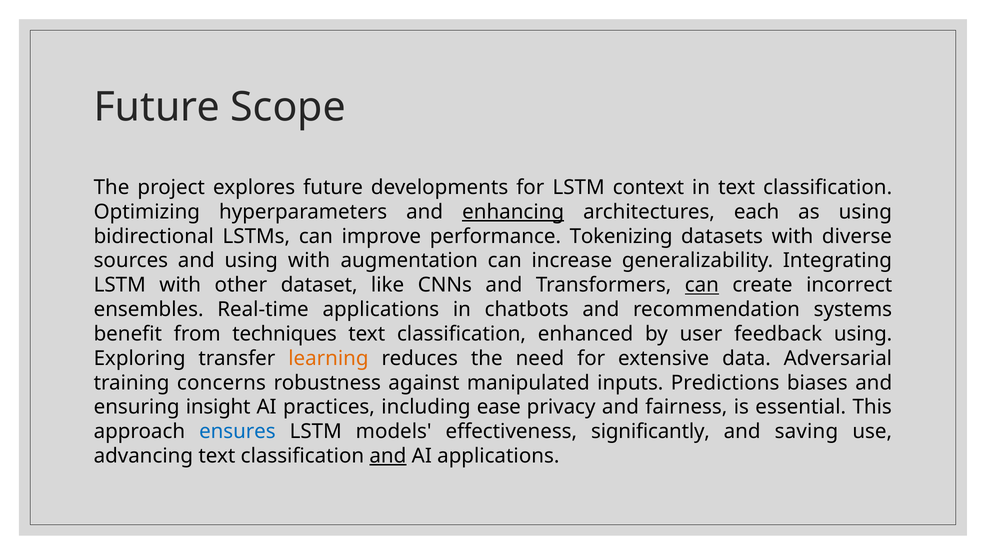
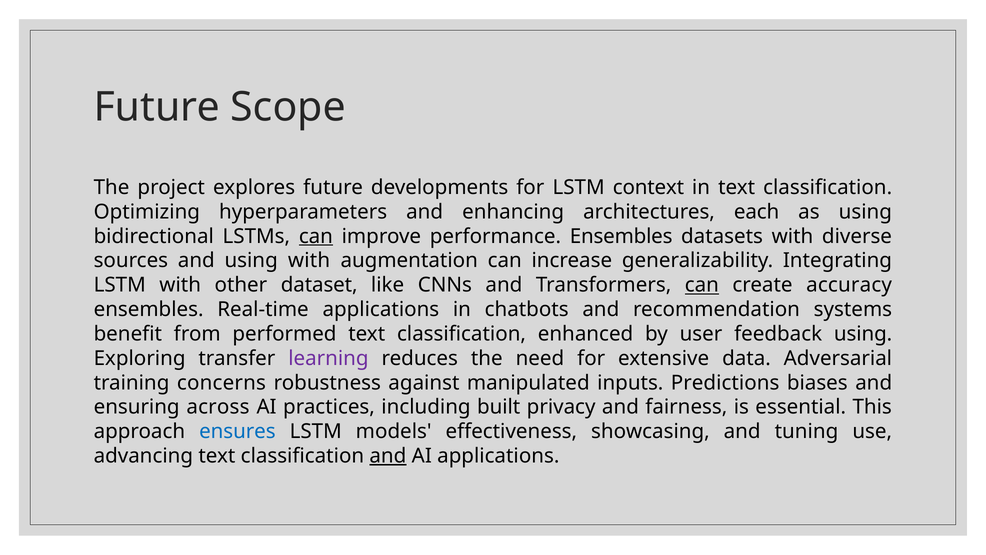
enhancing underline: present -> none (513, 212)
can underline: none -> present (316, 236)
performance Tokenizing: Tokenizing -> Ensembles (621, 236)
incorrect: incorrect -> accuracy (849, 285)
techniques: techniques -> performed (284, 334)
learning colour: orange -> purple (328, 358)
insight: insight -> across (218, 407)
ease: ease -> built (499, 407)
significantly: significantly -> showcasing (650, 431)
saving: saving -> tuning (806, 431)
